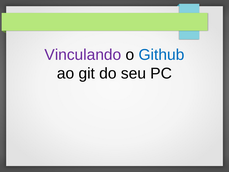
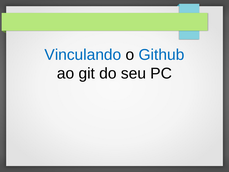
Vinculando colour: purple -> blue (83, 55)
